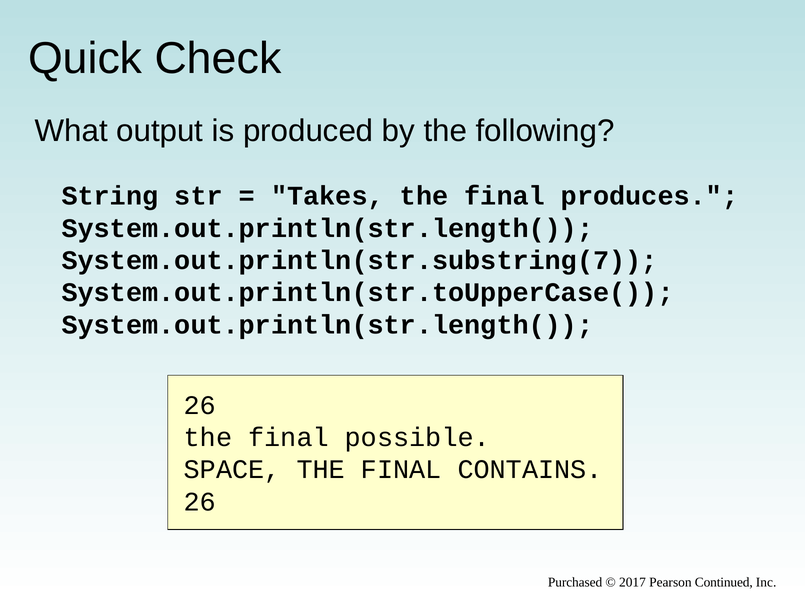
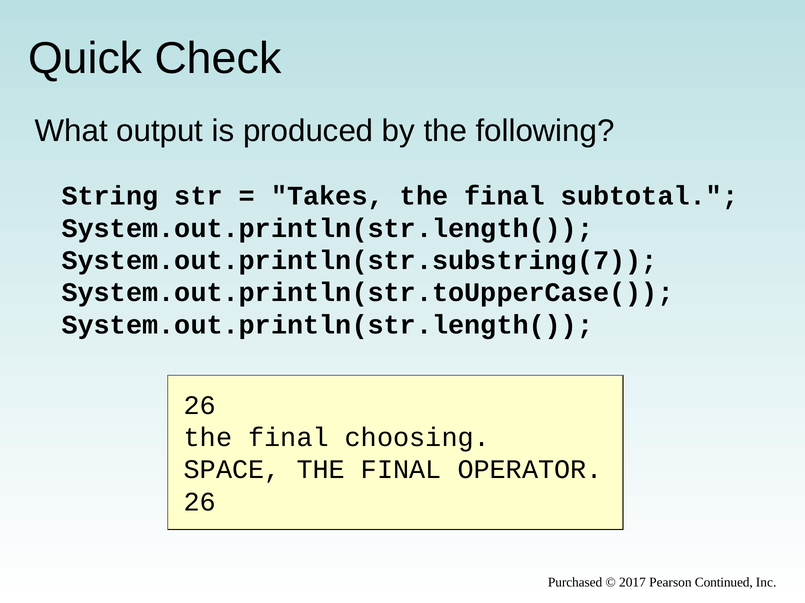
produces: produces -> subtotal (650, 196)
possible: possible -> choosing (417, 438)
CONTAINS: CONTAINS -> OPERATOR (530, 470)
